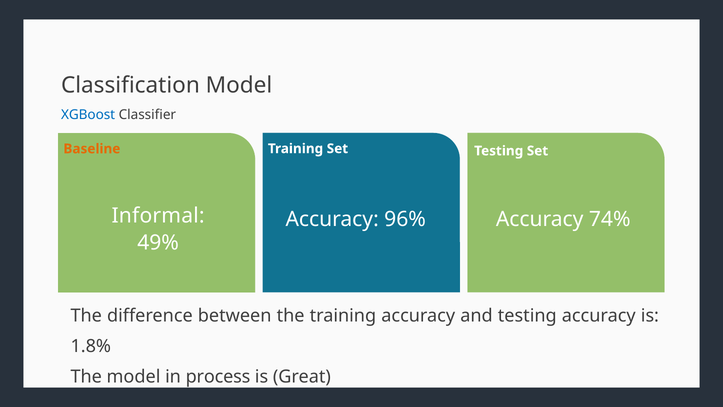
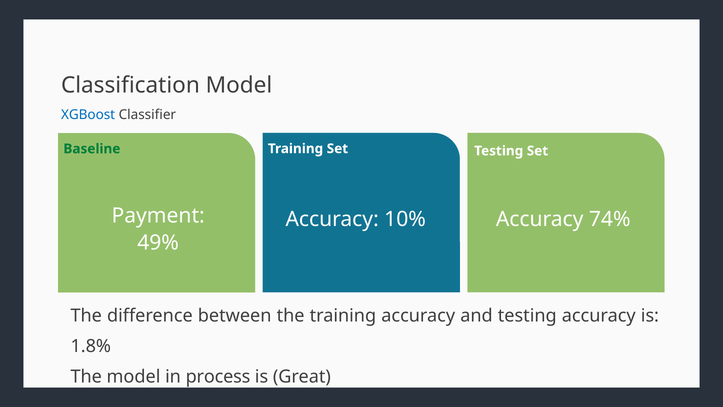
Baseline colour: orange -> green (92, 149)
Informal: Informal -> Payment (158, 215)
96%: 96% -> 10% (405, 219)
